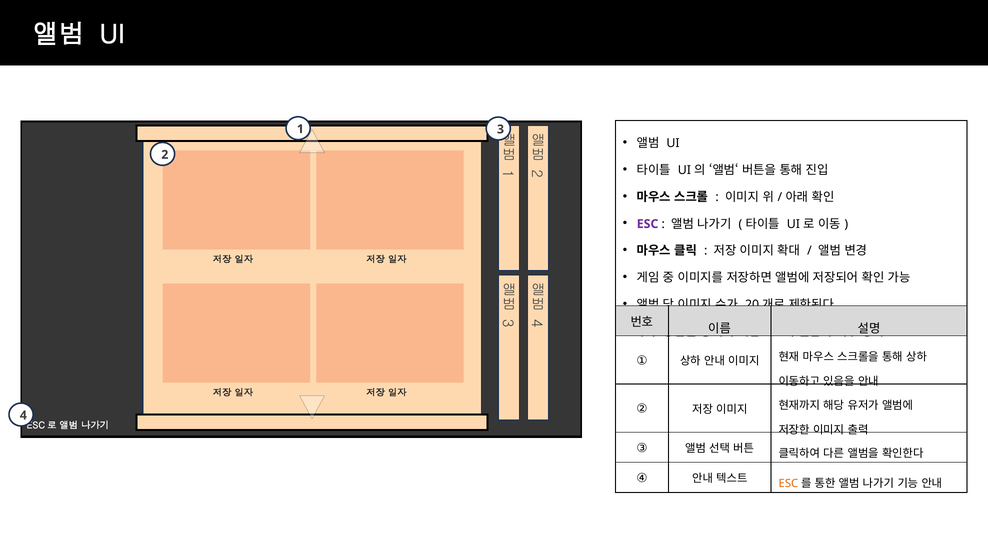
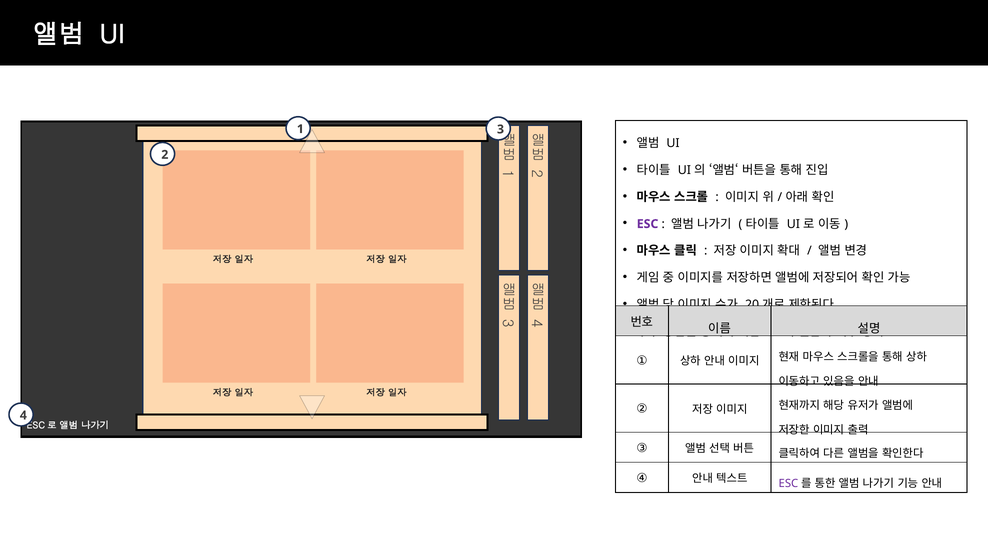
ESC colour: orange -> purple (788, 483)
